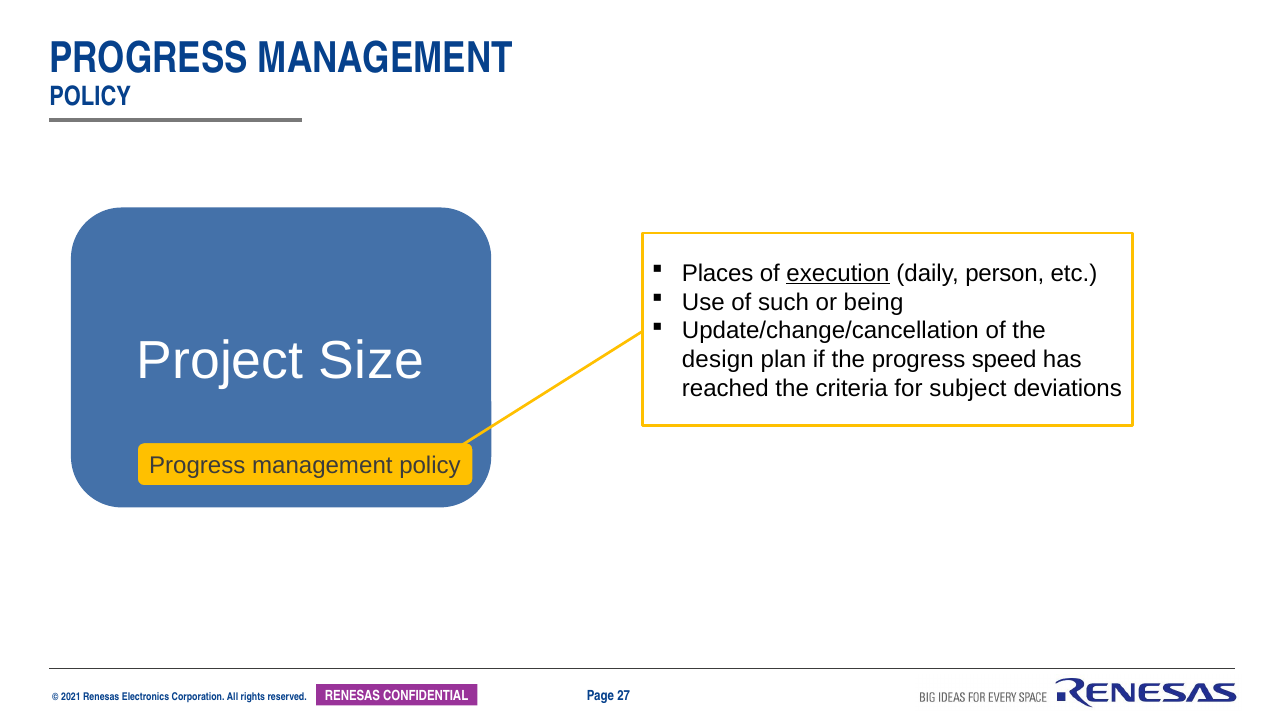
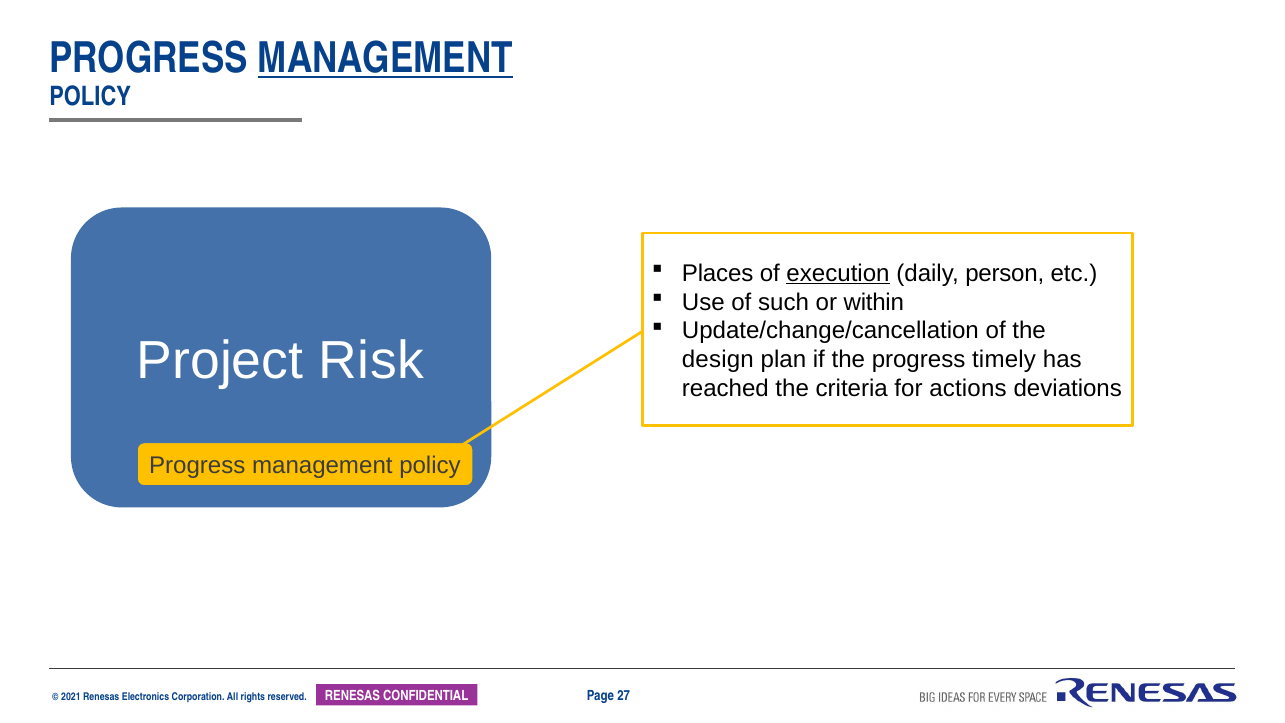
MANAGEMENT underline: none -> present (385, 59)
being: being -> within (874, 302)
Size: Size -> Risk (371, 361)
speed: speed -> timely (1004, 360)
subject: subject -> actions (968, 389)
